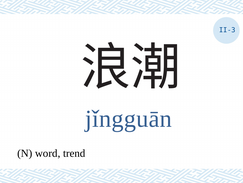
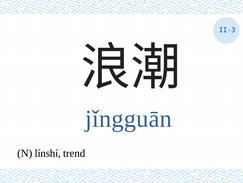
word: word -> línshí (48, 153)
